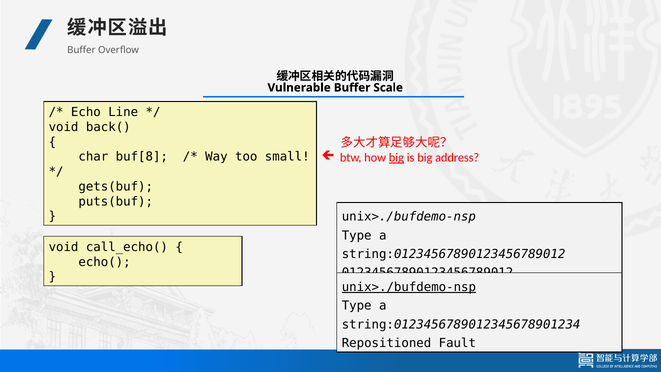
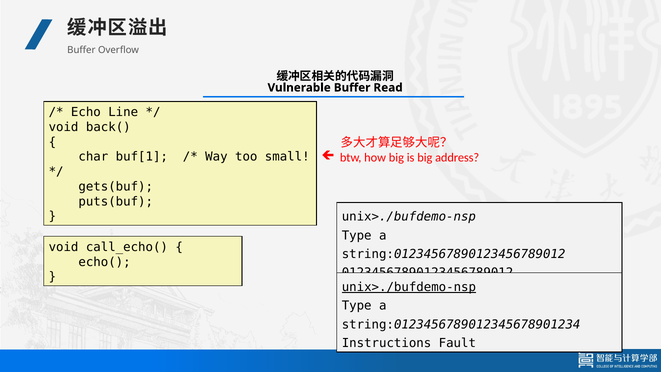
Scale: Scale -> Read (388, 88)
big underline: present -> none (396, 157)
buf[8: buf[8 -> buf[1 (142, 157)
Repositioned: Repositioned -> Instructions (387, 343)
